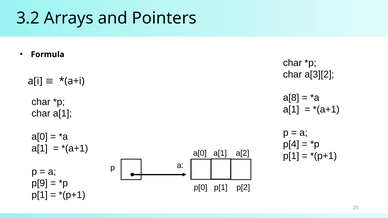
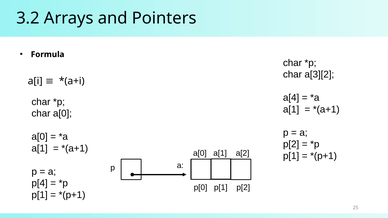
a[8: a[8 -> a[4 (291, 98)
char a[1: a[1 -> a[0 (62, 114)
p[4: p[4 -> p[2 (291, 144)
p[9: p[9 -> p[4 (40, 183)
